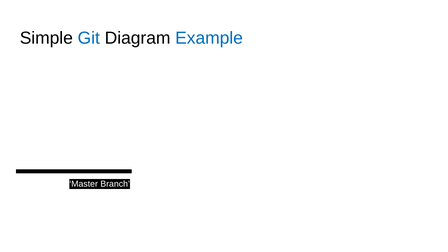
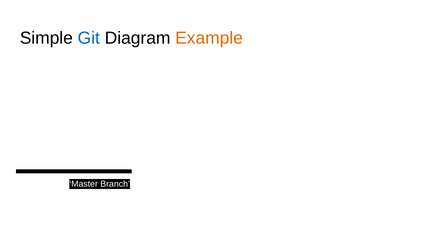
Example colour: blue -> orange (209, 38)
